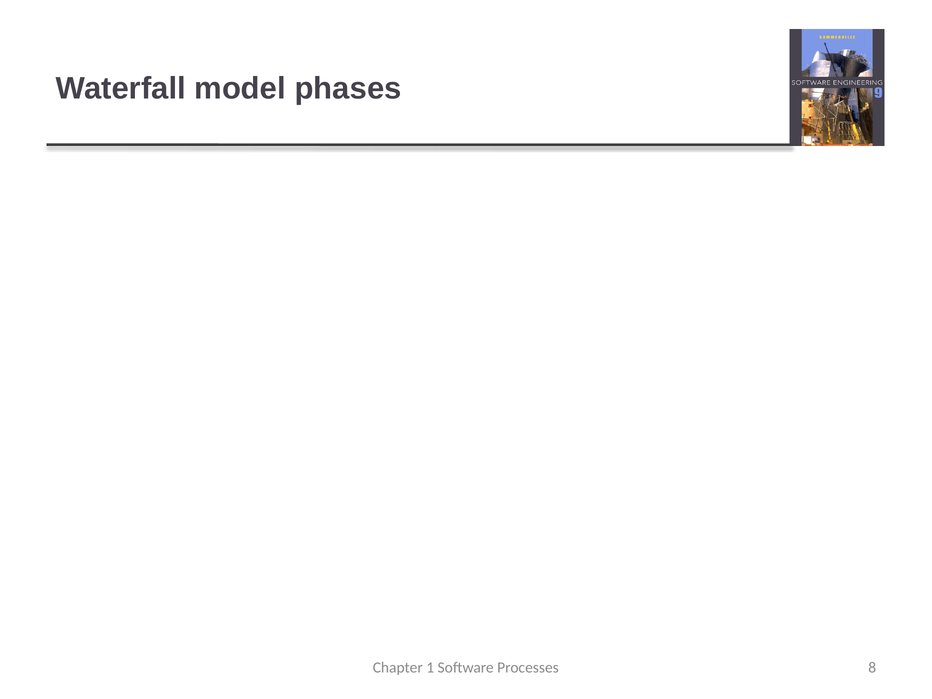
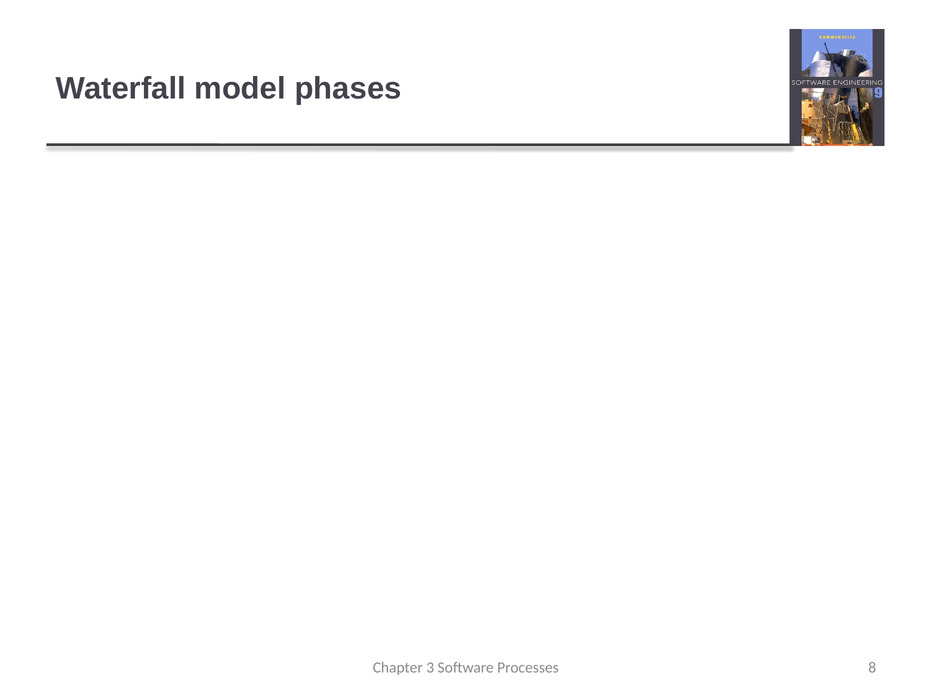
1: 1 -> 3 (430, 668)
